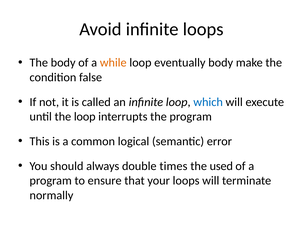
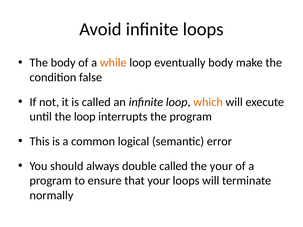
which colour: blue -> orange (208, 102)
double times: times -> called (174, 166)
the used: used -> your (221, 166)
